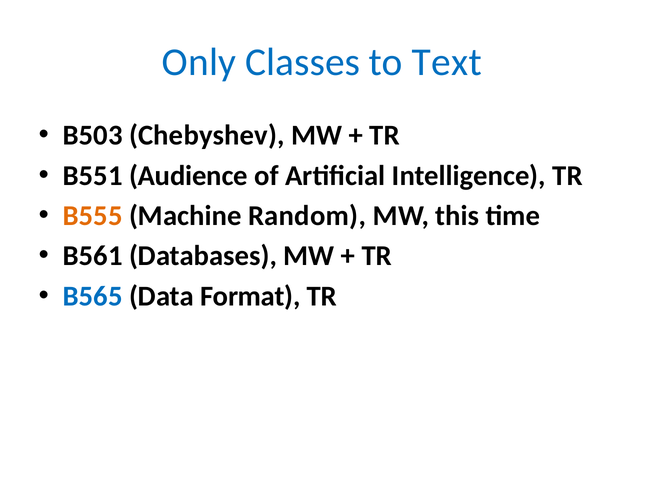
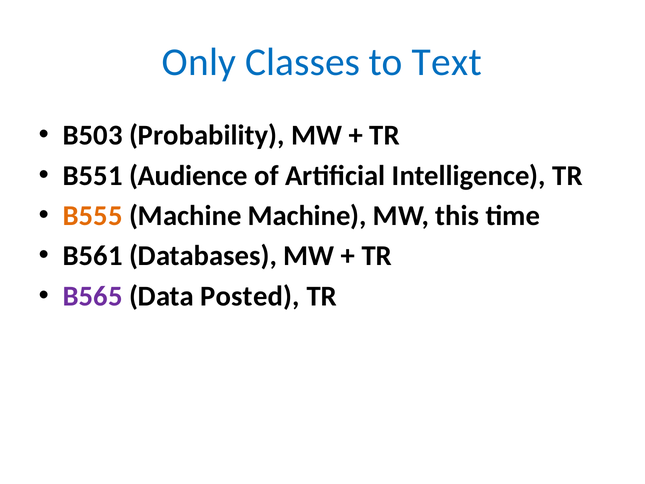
Chebyshev: Chebyshev -> Probability (207, 135)
Machine Random: Random -> Machine (307, 216)
B565 colour: blue -> purple (93, 296)
Format: Format -> Posted (250, 296)
